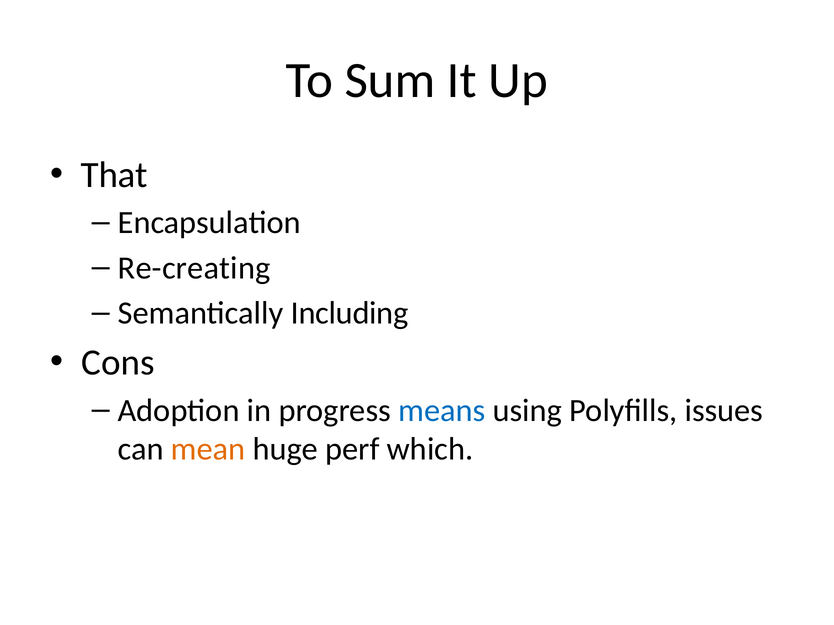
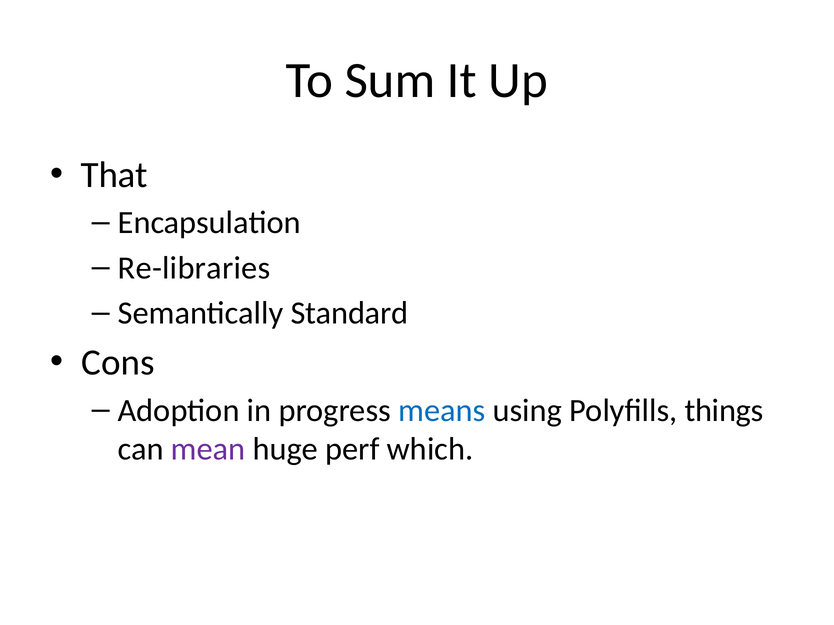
Re-creating: Re-creating -> Re-libraries (194, 268)
Including: Including -> Standard (350, 314)
issues: issues -> things (724, 411)
mean colour: orange -> purple (208, 450)
